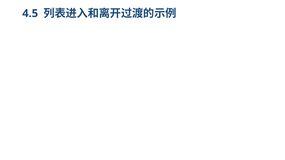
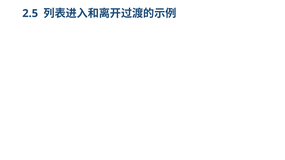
4.5: 4.5 -> 2.5 (30, 13)
